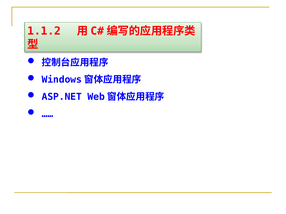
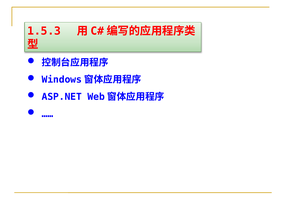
1.1.2: 1.1.2 -> 1.5.3 (44, 31)
